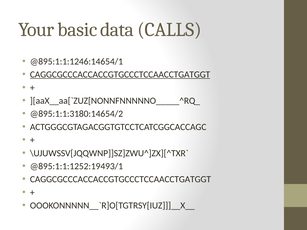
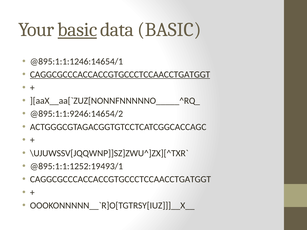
basic underline: none -> present (77, 30)
data CALLS: CALLS -> BASIC (169, 30)
@895:1:1:3180:14654/2: @895:1:1:3180:14654/2 -> @895:1:1:9246:14654/2 (76, 114)
